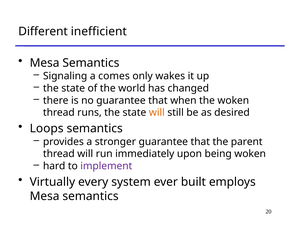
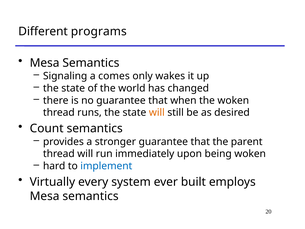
inefficient: inefficient -> programs (99, 31)
Loops: Loops -> Count (47, 128)
implement colour: purple -> blue (106, 166)
